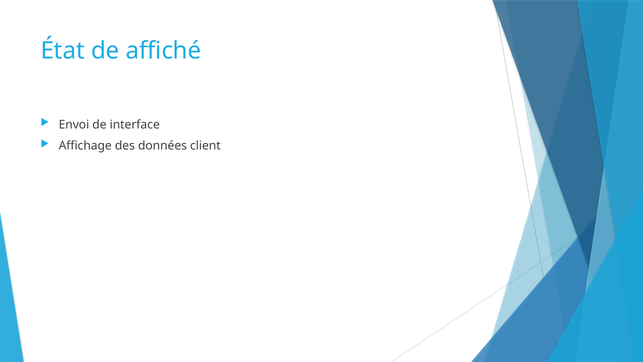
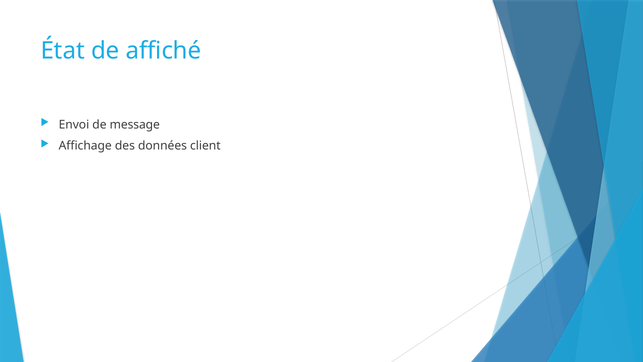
interface: interface -> message (135, 124)
